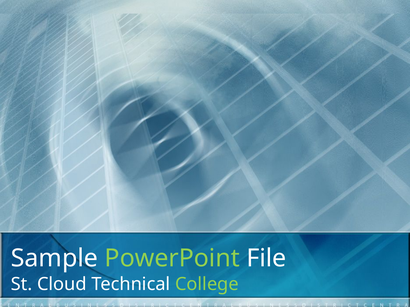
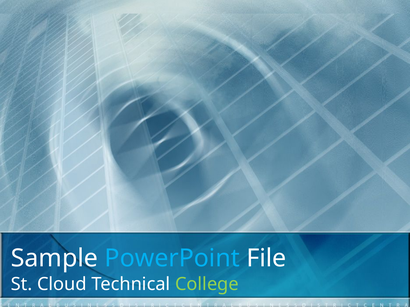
PowerPoint colour: light green -> light blue (172, 259)
